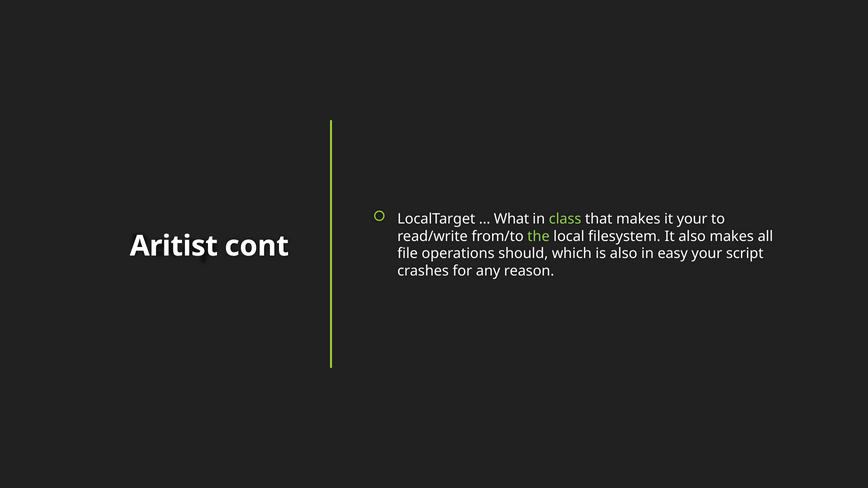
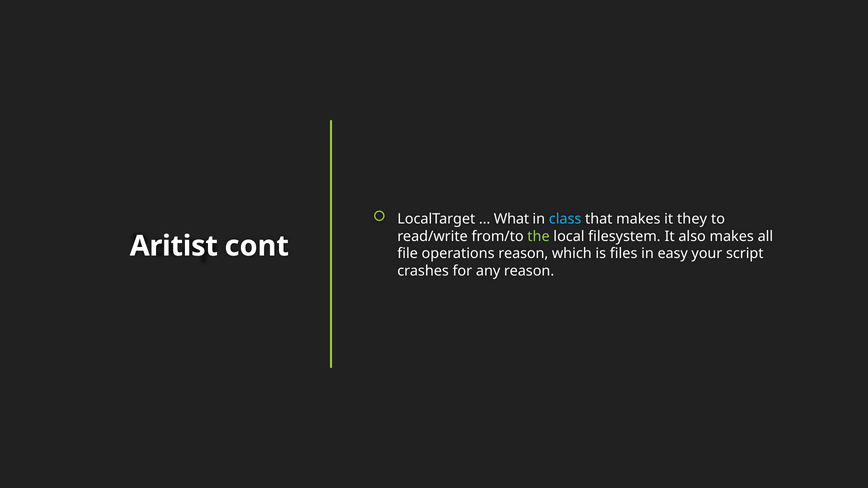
class colour: light green -> light blue (565, 219)
it your: your -> they (692, 219)
operations should: should -> reason (523, 254)
is also: also -> files (624, 254)
